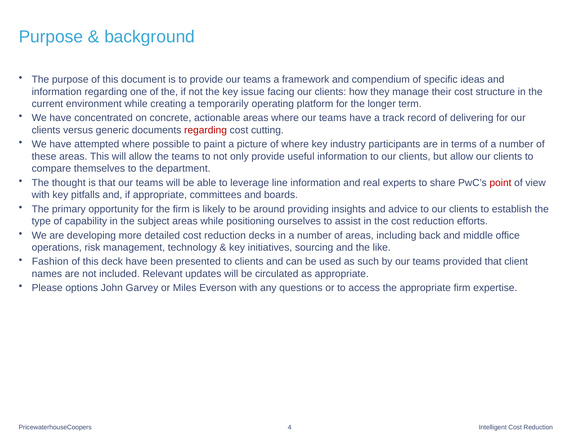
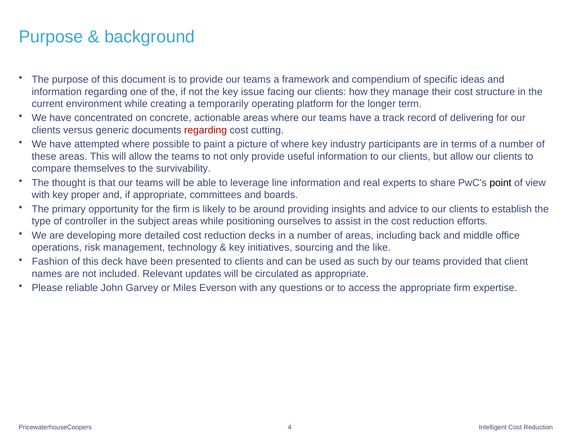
department: department -> survivability (183, 169)
point colour: red -> black (500, 183)
pitfalls: pitfalls -> proper (85, 195)
capability: capability -> controller (86, 221)
options: options -> reliable (82, 288)
